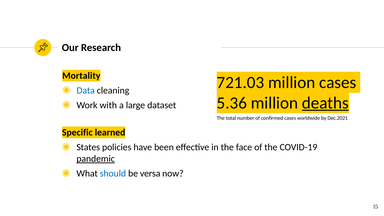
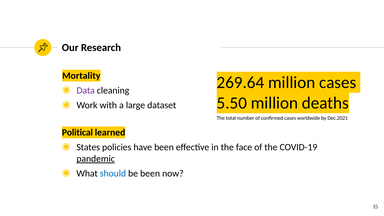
721.03: 721.03 -> 269.64 (240, 82)
Data colour: blue -> purple (86, 91)
5.36: 5.36 -> 5.50 (232, 103)
deaths underline: present -> none (325, 103)
Specific: Specific -> Political (77, 133)
be versa: versa -> been (150, 173)
